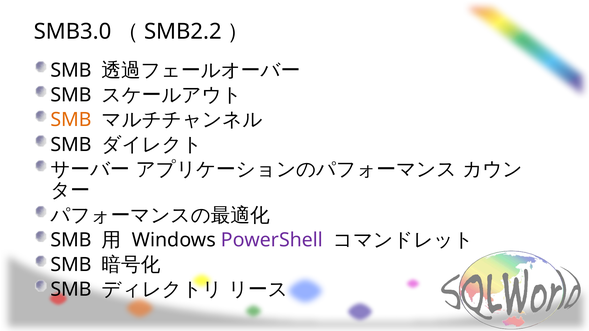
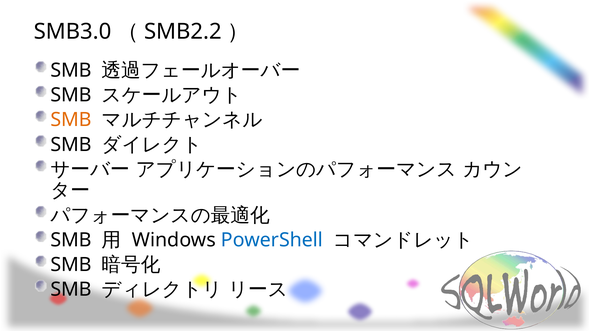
PowerShell colour: purple -> blue (272, 240)
